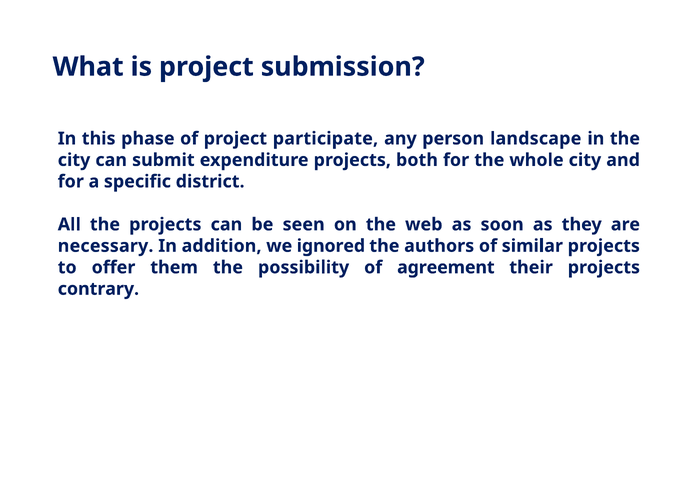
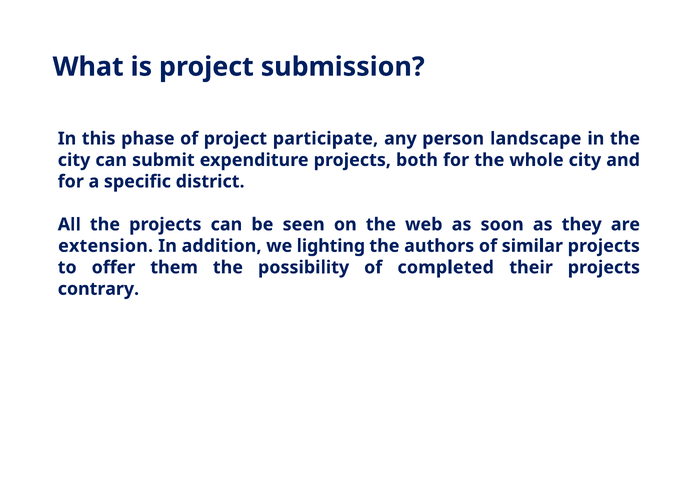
necessary: necessary -> extension (106, 246)
ignored: ignored -> lighting (331, 246)
agreement: agreement -> completed (446, 268)
